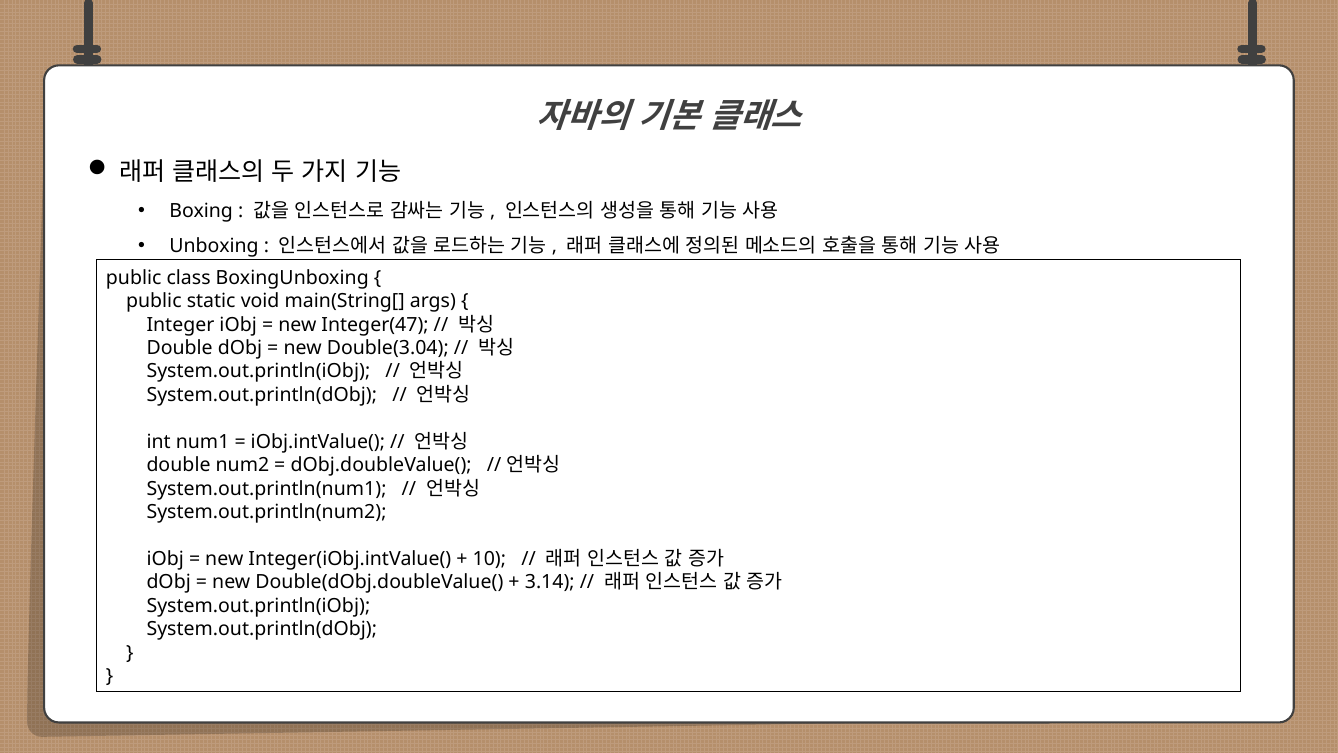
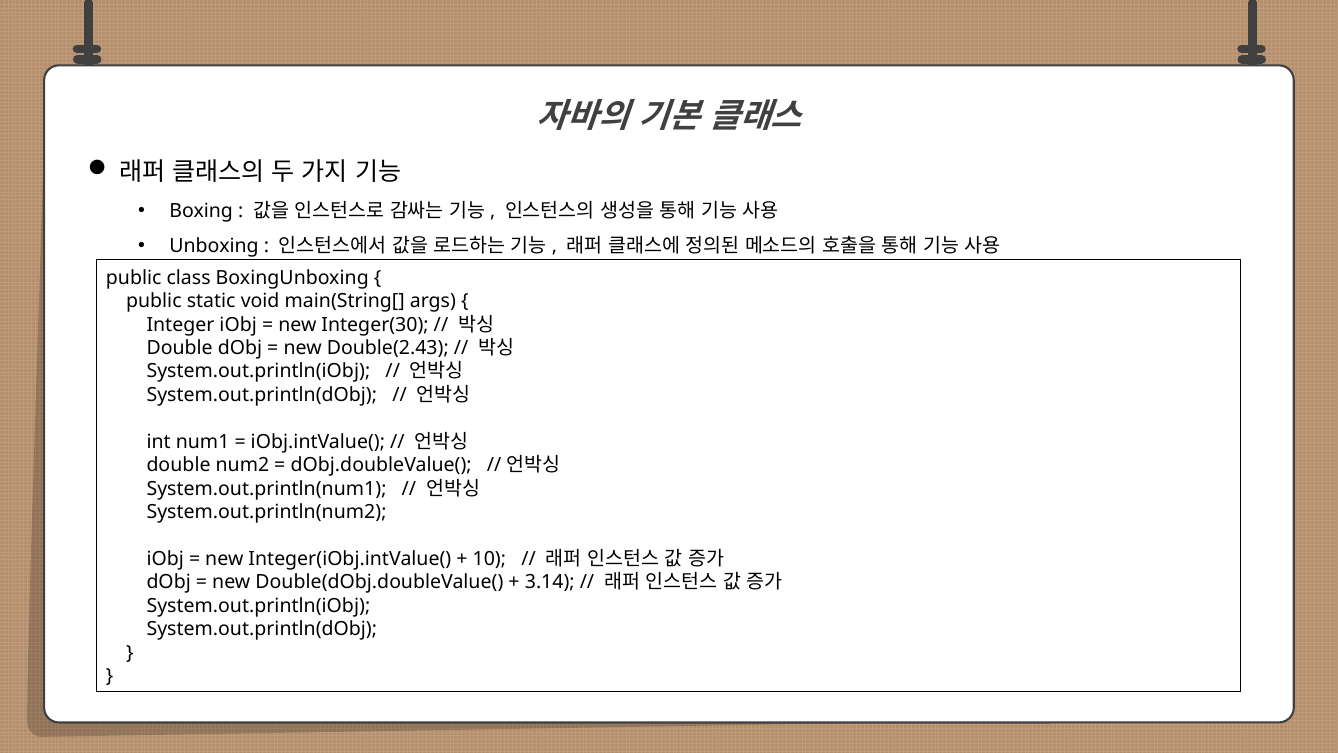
Integer(47: Integer(47 -> Integer(30 (375, 324)
Double(3.04: Double(3.04 -> Double(2.43 (388, 348)
